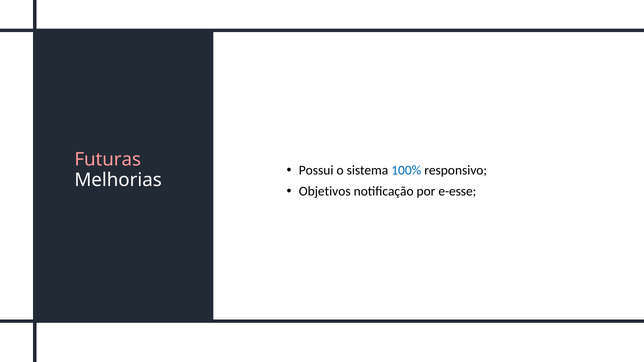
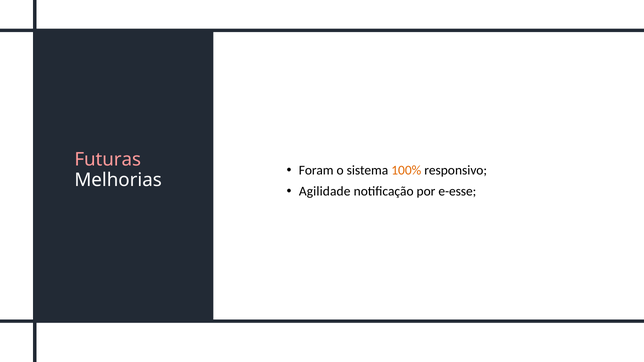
Possui: Possui -> Foram (316, 170)
100% colour: blue -> orange (406, 170)
Objetivos: Objetivos -> Agilidade (325, 192)
